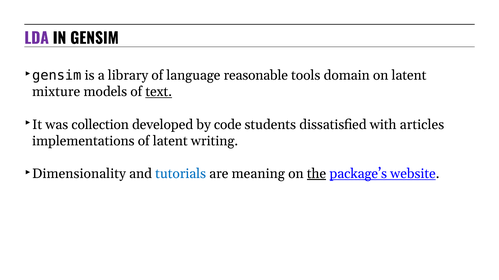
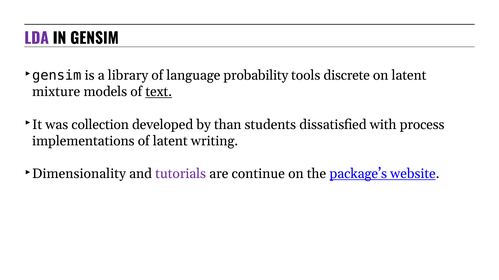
reasonable: reasonable -> probability (256, 75)
domain: domain -> discrete (347, 75)
code: code -> than (228, 125)
articles: articles -> process (422, 125)
tutorials colour: blue -> purple (181, 174)
meaning: meaning -> continue (258, 174)
the underline: present -> none (316, 174)
